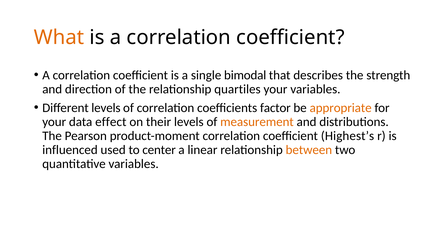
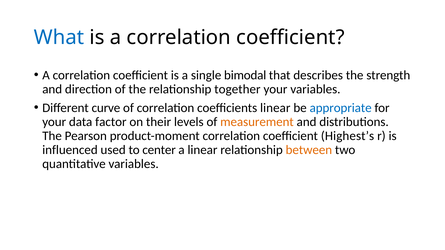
What colour: orange -> blue (59, 37)
quartiles: quartiles -> together (237, 89)
Different levels: levels -> curve (106, 108)
coefficients factor: factor -> linear (275, 108)
appropriate colour: orange -> blue (341, 108)
effect: effect -> factor (111, 122)
